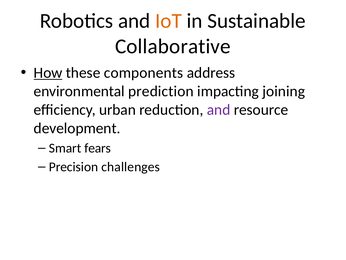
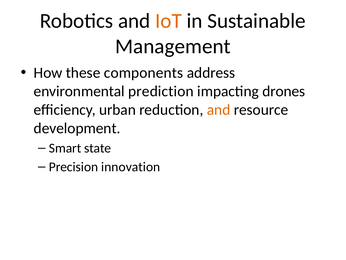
Collaborative: Collaborative -> Management (173, 46)
How underline: present -> none (48, 73)
joining: joining -> drones (284, 91)
and colour: purple -> orange (219, 109)
fears: fears -> state (98, 148)
challenges: challenges -> innovation (131, 167)
